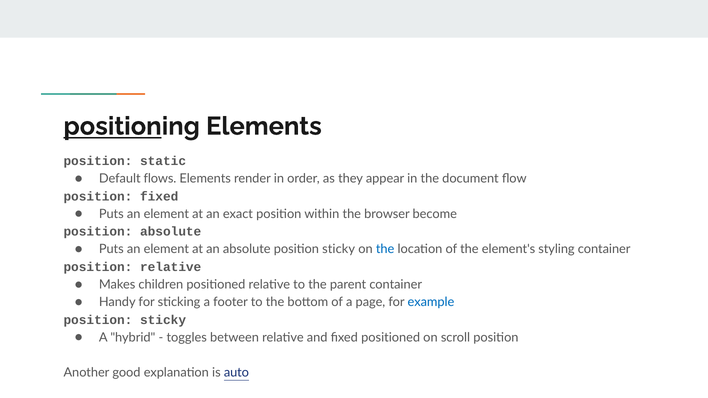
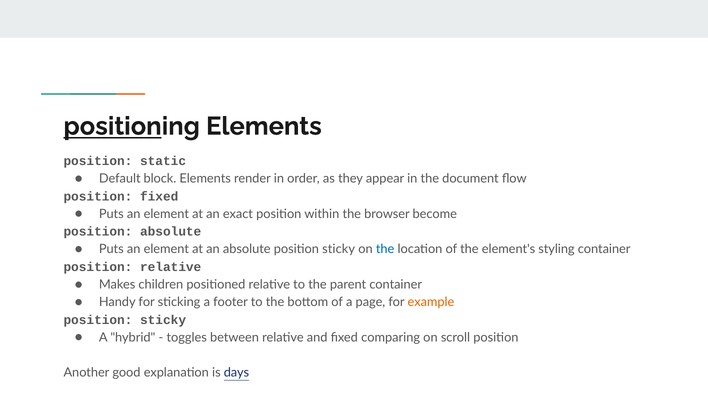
flows: flows -> block (160, 179)
example colour: blue -> orange (431, 302)
fixed positioned: positioned -> comparing (391, 338)
auto: auto -> days (236, 373)
